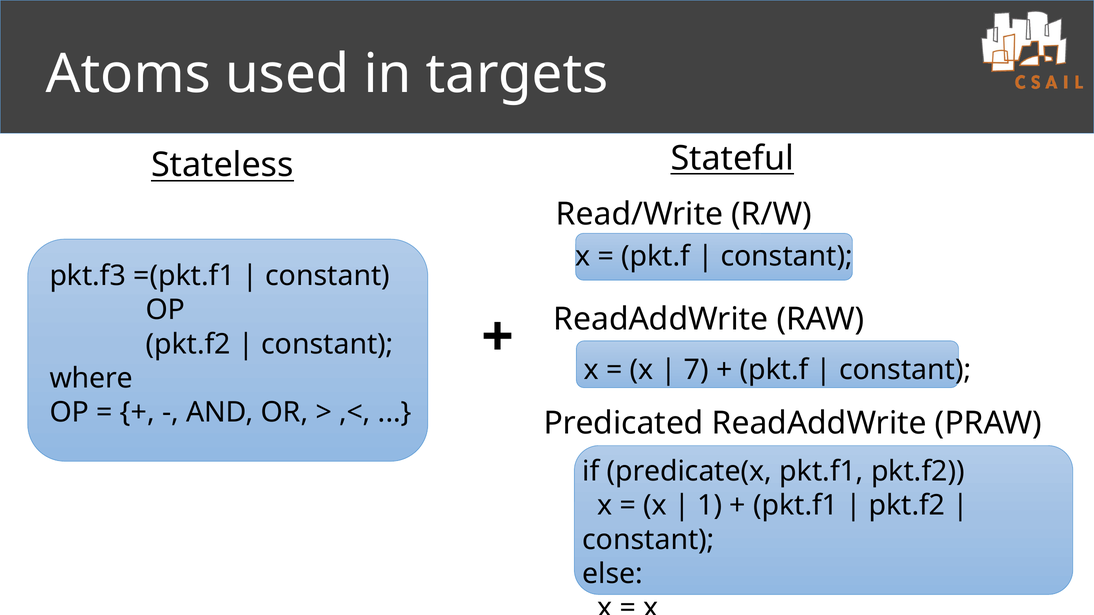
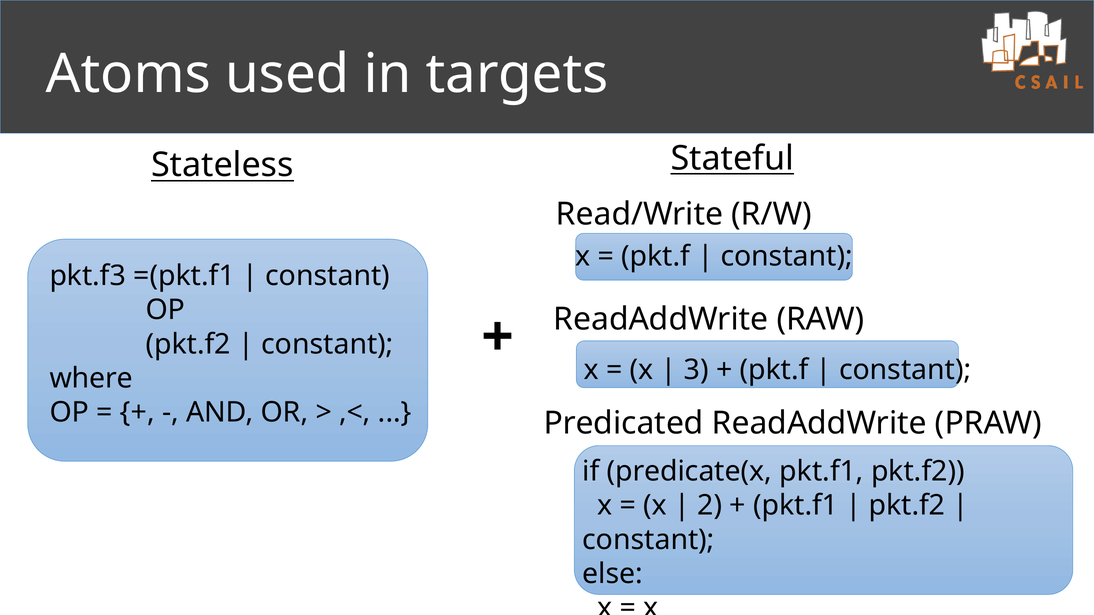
7: 7 -> 3 (696, 370)
1: 1 -> 2 (710, 506)
